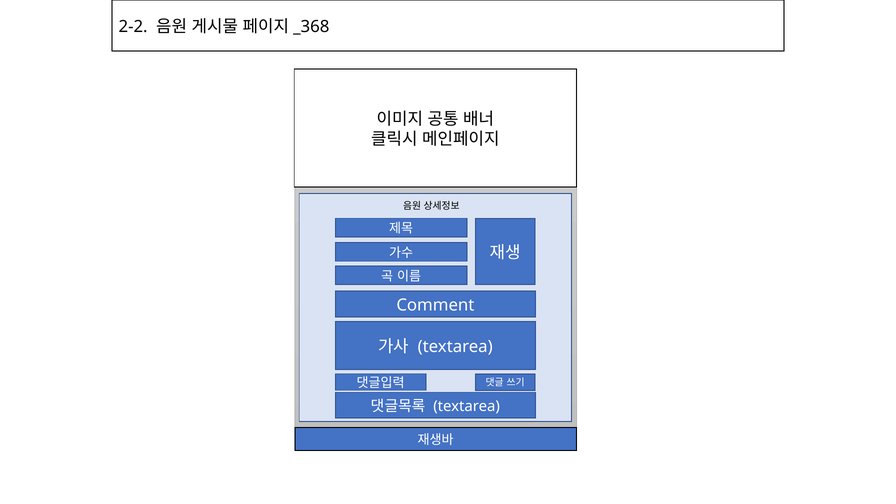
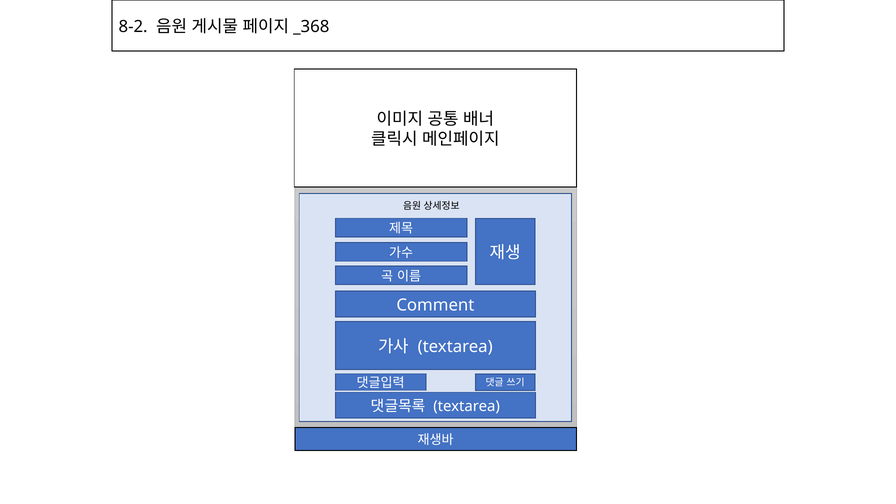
2-2: 2-2 -> 8-2 (133, 27)
